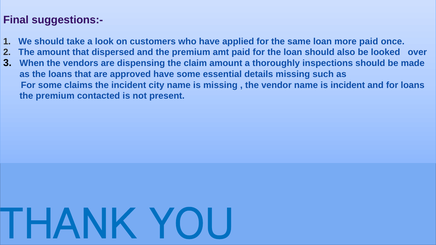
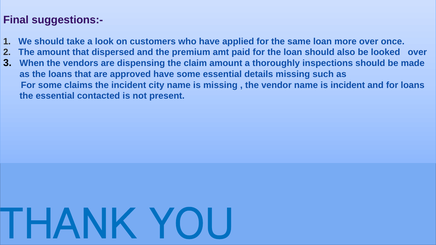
more paid: paid -> over (369, 41)
premium: premium -> essential (55, 96)
